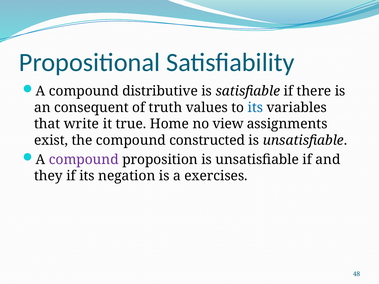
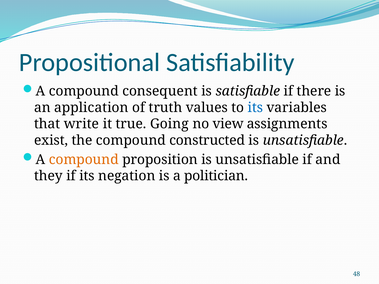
distributive: distributive -> consequent (160, 91)
consequent: consequent -> application (91, 108)
Home: Home -> Going (169, 124)
compound colour: purple -> orange (84, 160)
exercises: exercises -> politician (216, 176)
